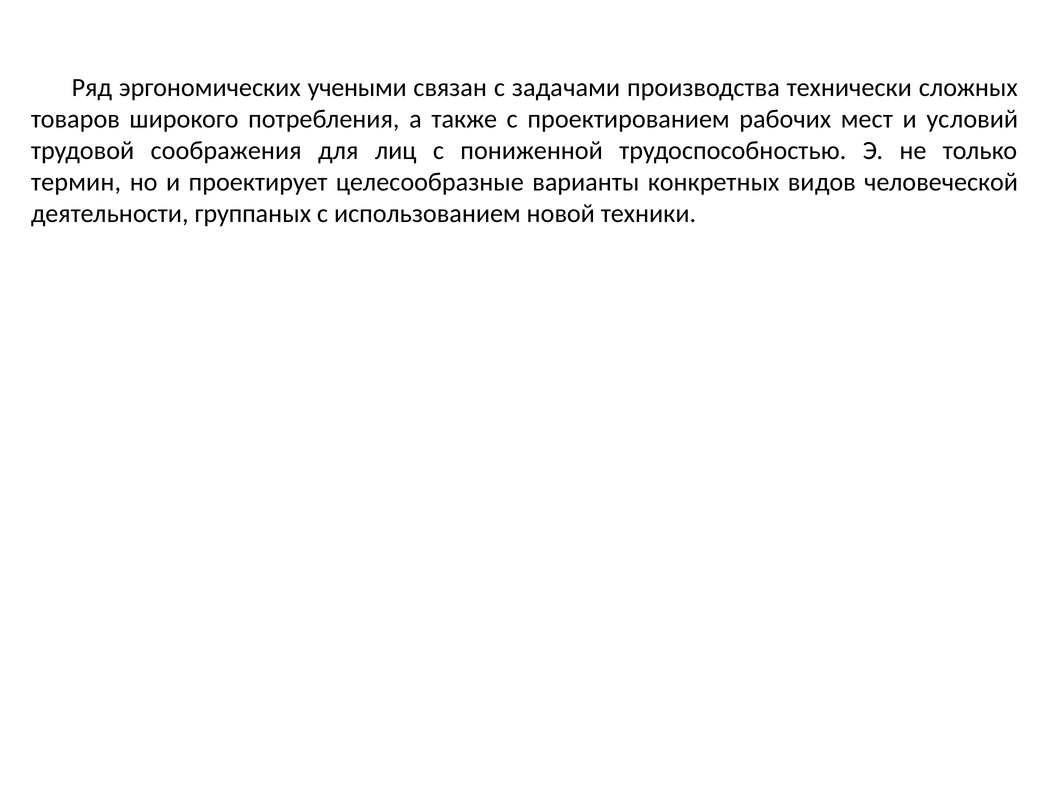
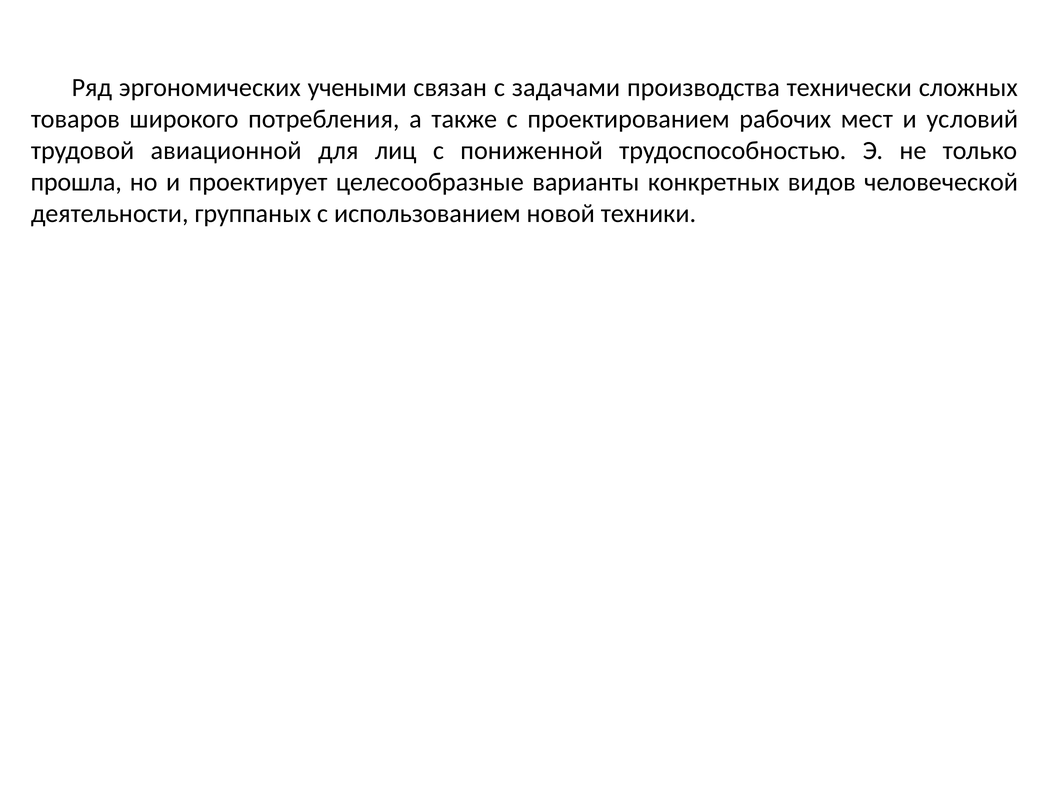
соображения: соображения -> авиационной (226, 151)
термин: термин -> прошла (76, 182)
